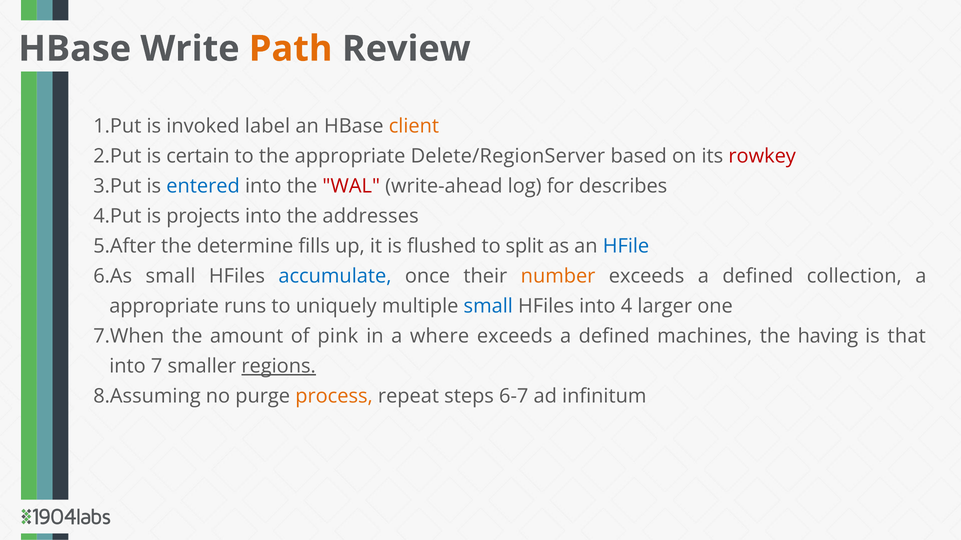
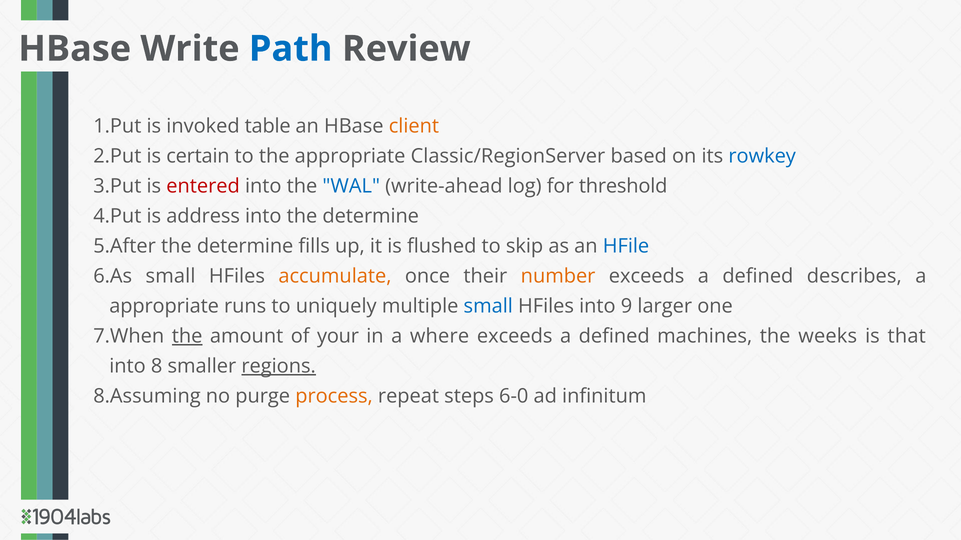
Path colour: orange -> blue (291, 49)
label: label -> table (268, 126)
Delete/RegionServer: Delete/RegionServer -> Classic/RegionServer (508, 156)
rowkey colour: red -> blue (762, 156)
entered colour: blue -> red (203, 186)
WAL colour: red -> blue (351, 186)
describes: describes -> threshold (623, 186)
projects: projects -> address (203, 216)
into the addresses: addresses -> determine (371, 216)
split: split -> skip (525, 246)
accumulate colour: blue -> orange (335, 276)
collection: collection -> describes (854, 276)
4: 4 -> 9 (627, 307)
the underline: none -> present (187, 337)
pink: pink -> your (338, 337)
having: having -> weeks (828, 337)
7: 7 -> 8 (157, 367)
6-7: 6-7 -> 6-0 (514, 397)
